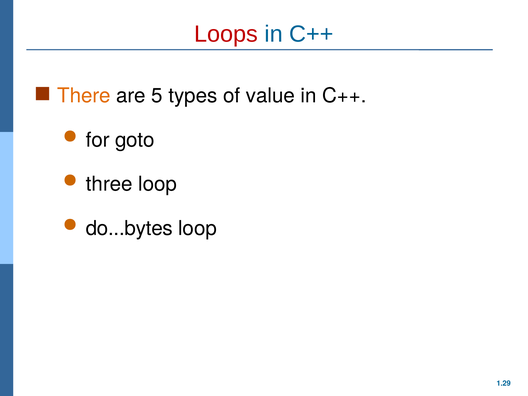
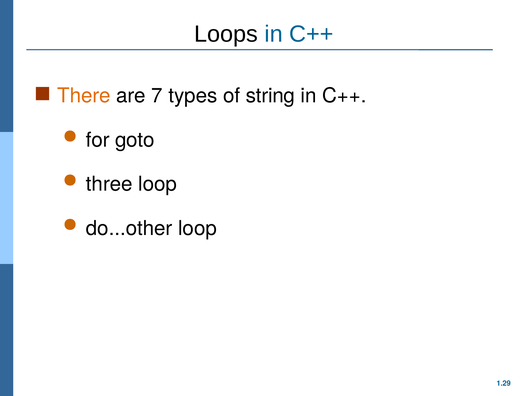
Loops colour: red -> black (226, 34)
5: 5 -> 7 (157, 96)
value: value -> string (270, 96)
do...bytes: do...bytes -> do...other (129, 228)
